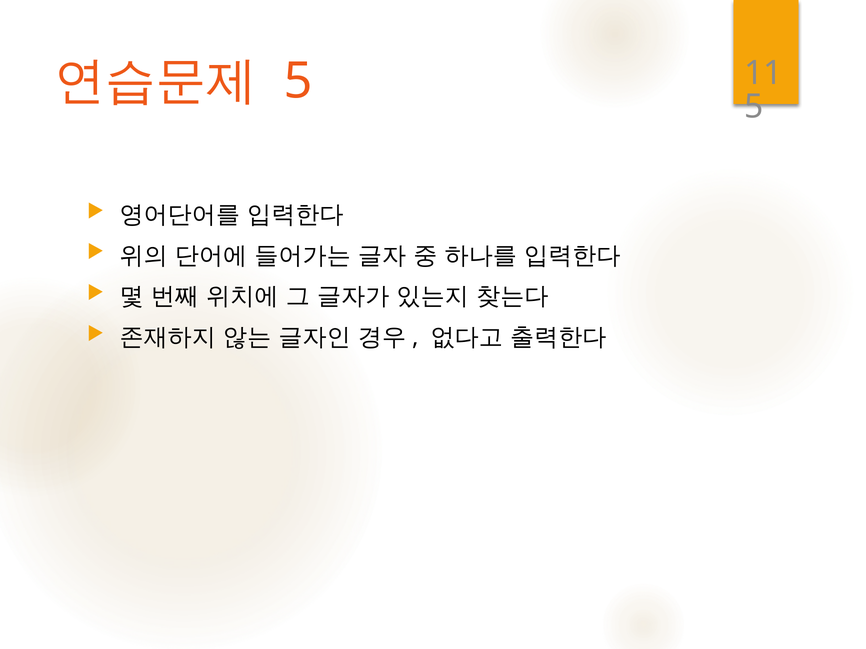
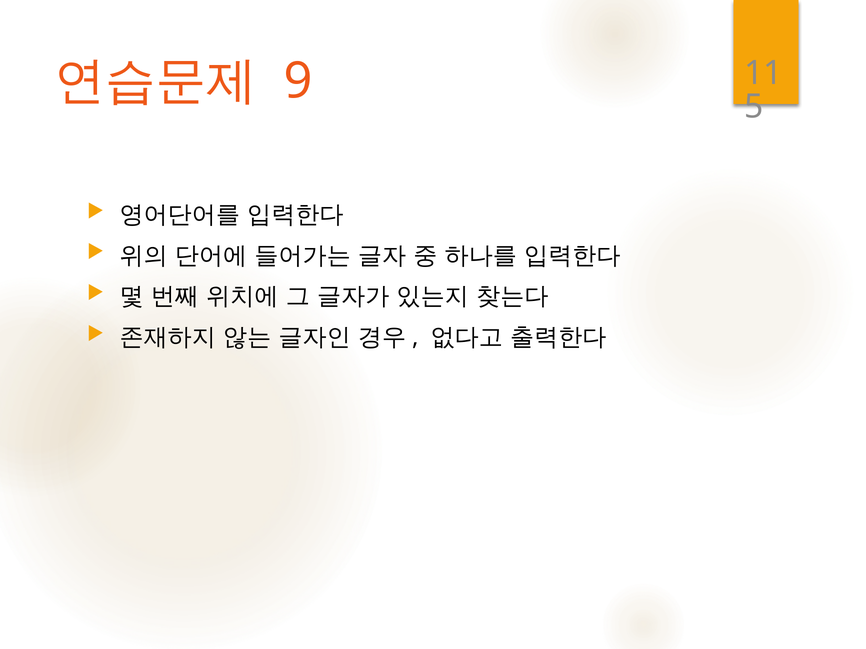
5: 5 -> 9 (298, 81)
